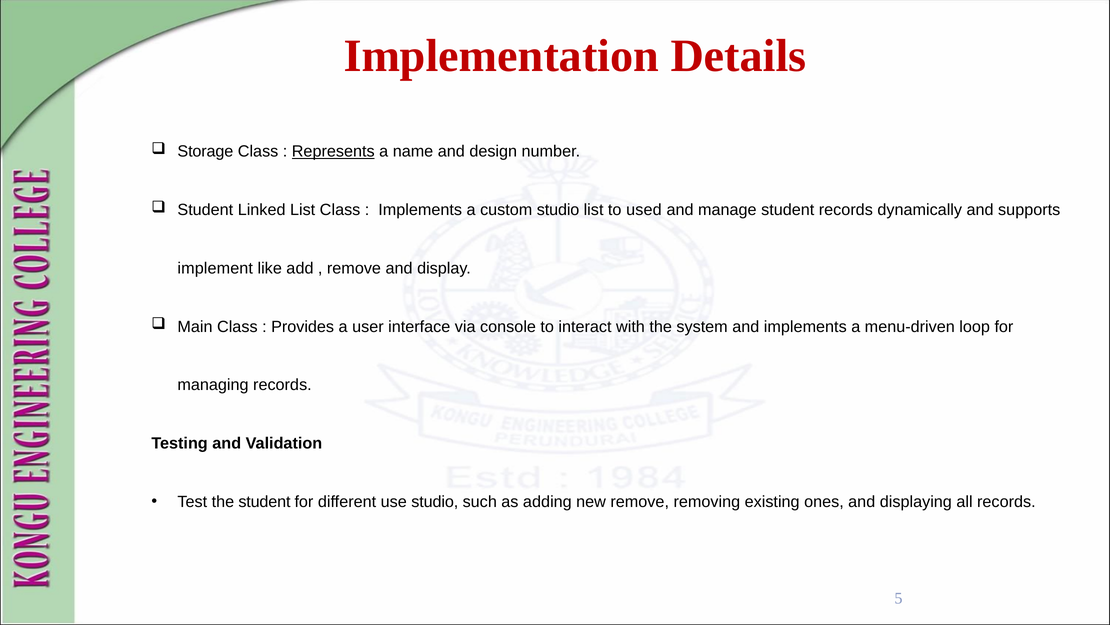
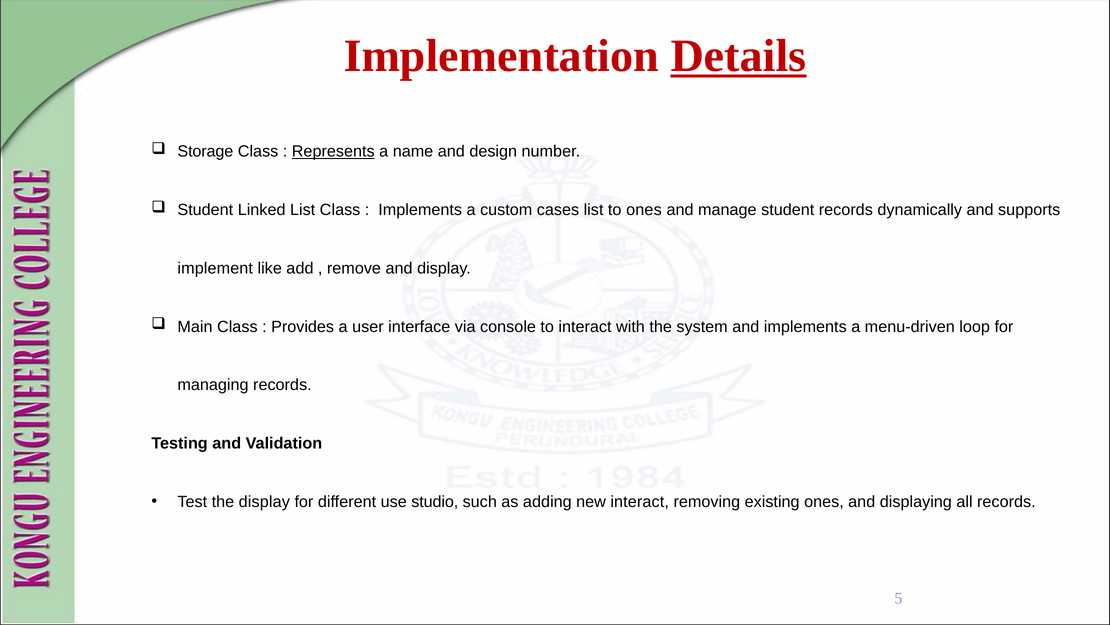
Details underline: none -> present (738, 56)
custom studio: studio -> cases (558, 210)
to used: used -> ones (644, 210)
the student: student -> display (264, 501)
new remove: remove -> interact (640, 501)
